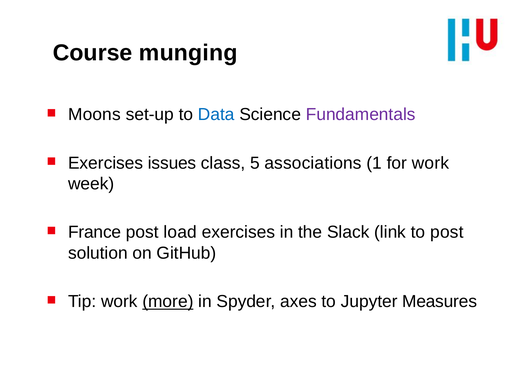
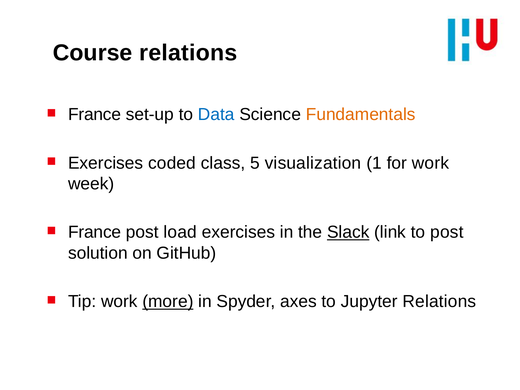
Course munging: munging -> relations (188, 53)
Moons: Moons -> France (95, 114)
Fundamentals colour: purple -> orange (361, 114)
issues: issues -> coded (172, 163)
associations: associations -> visualization (313, 163)
Slack underline: none -> present (348, 232)
Jupyter Measures: Measures -> Relations (439, 302)
